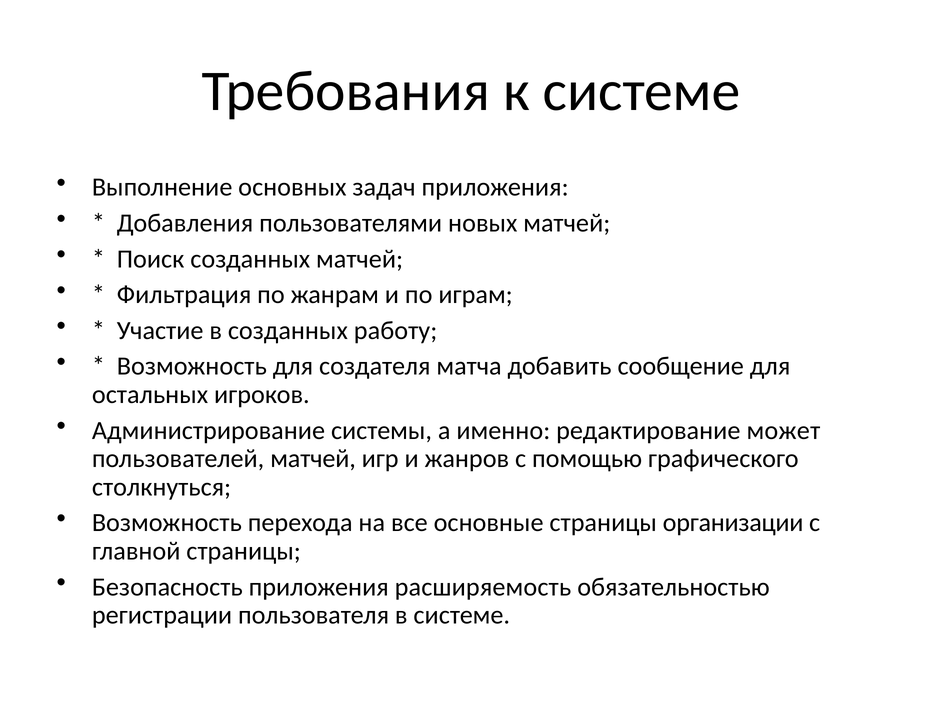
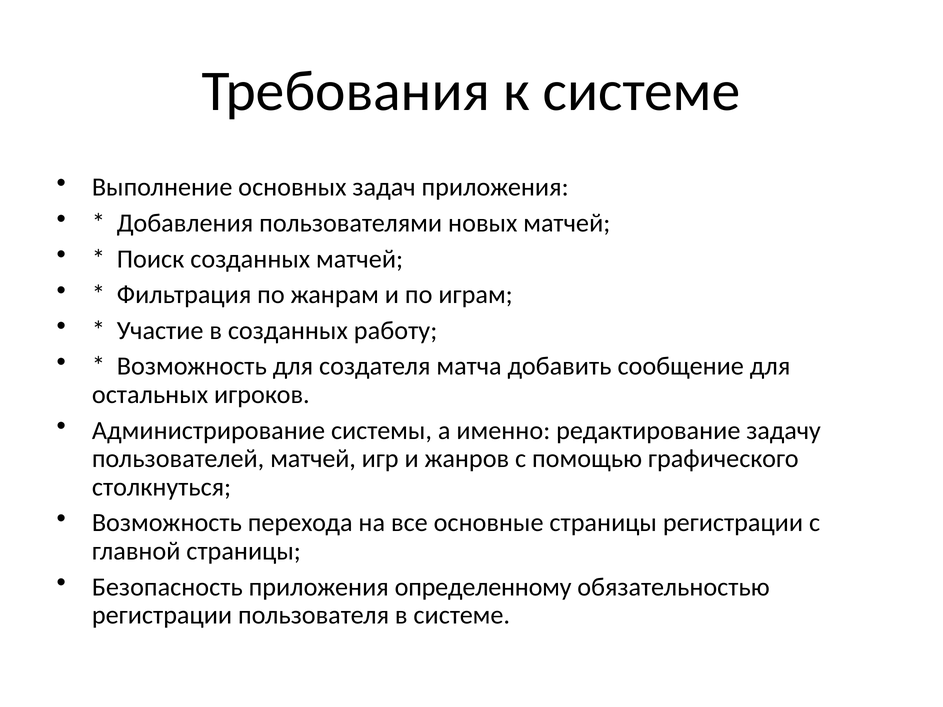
может: может -> задачу (784, 431)
страницы организации: организации -> регистрации (733, 523)
расширяемость: расширяемость -> определенному (483, 587)
